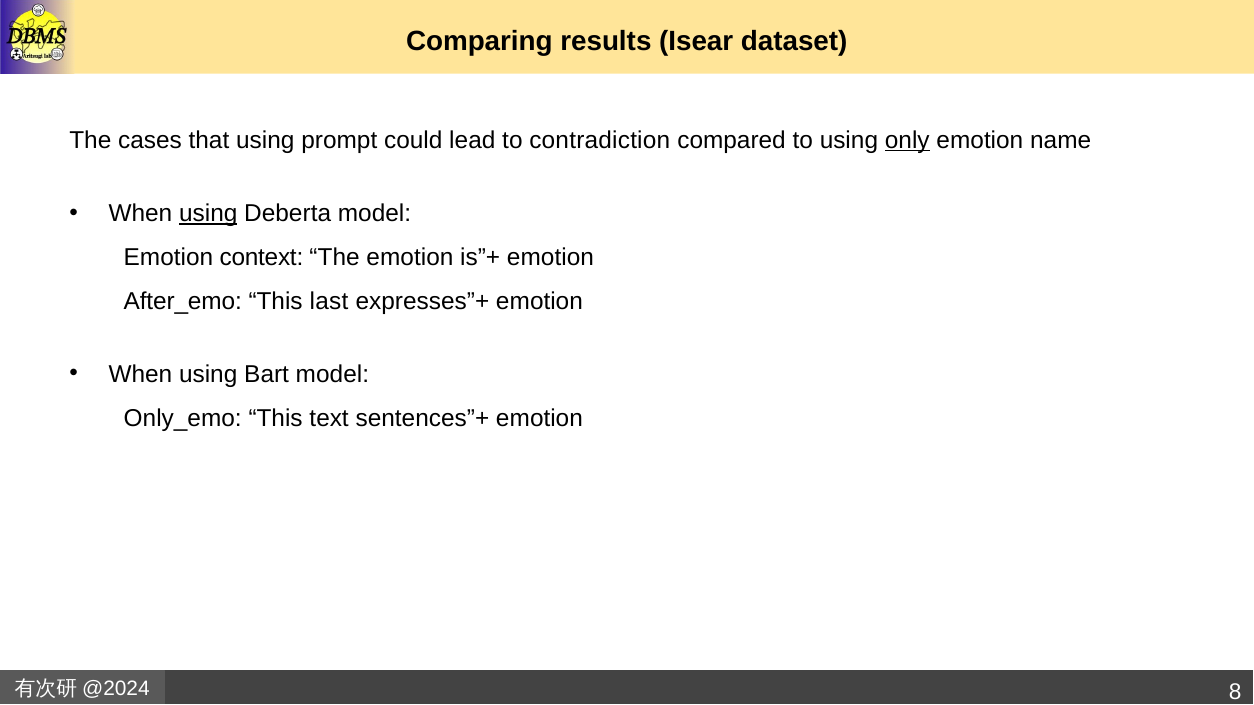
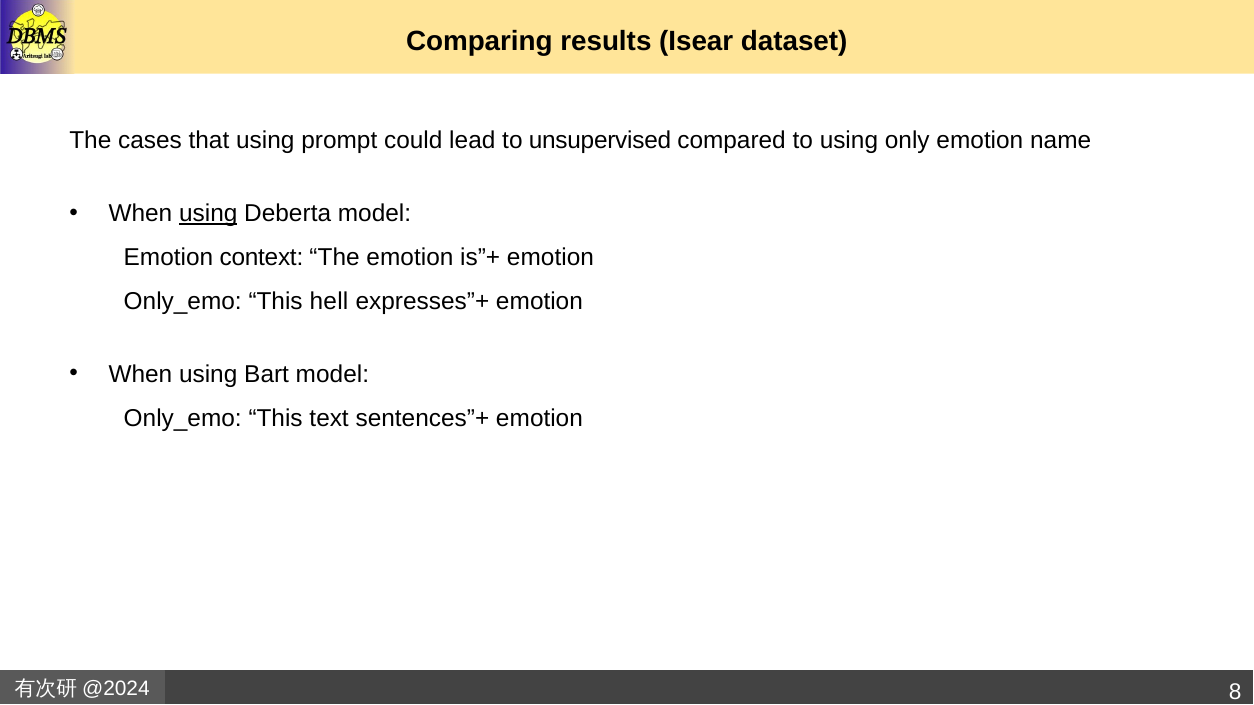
contradiction: contradiction -> unsupervised (600, 140)
only underline: present -> none (907, 140)
After_emo: After_emo -> Only_emo (183, 301)
last: last -> hell (329, 301)
